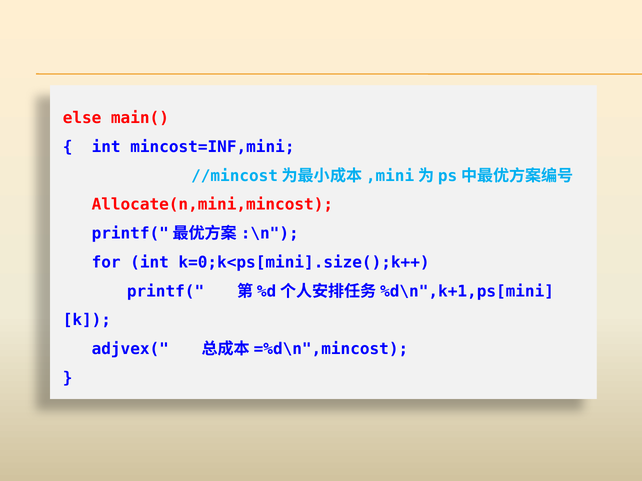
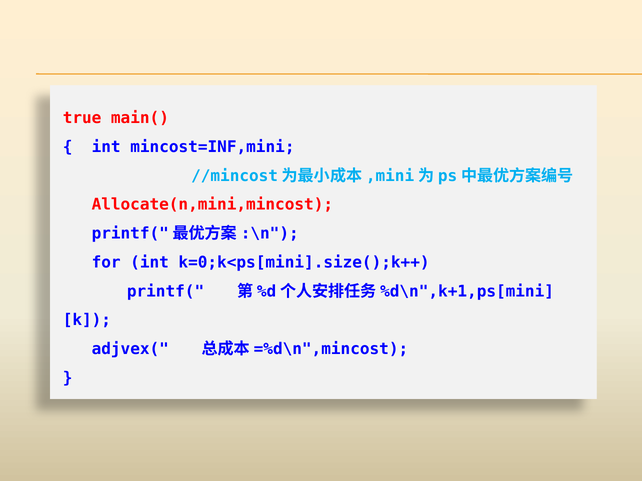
else: else -> true (82, 118)
